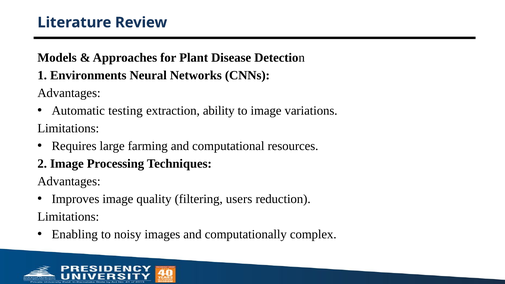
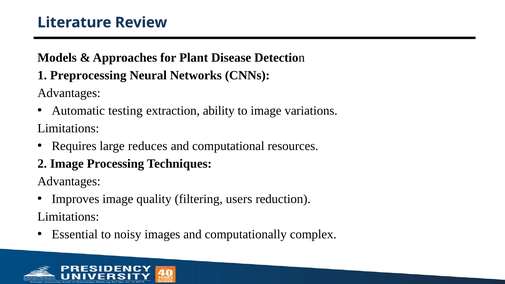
Environments: Environments -> Preprocessing (88, 75)
farming: farming -> reduces (148, 146)
Enabling: Enabling -> Essential (75, 234)
